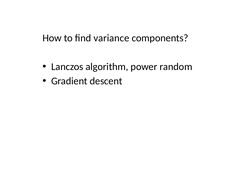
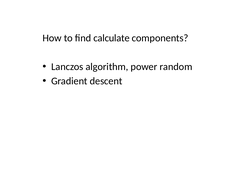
variance: variance -> calculate (112, 38)
